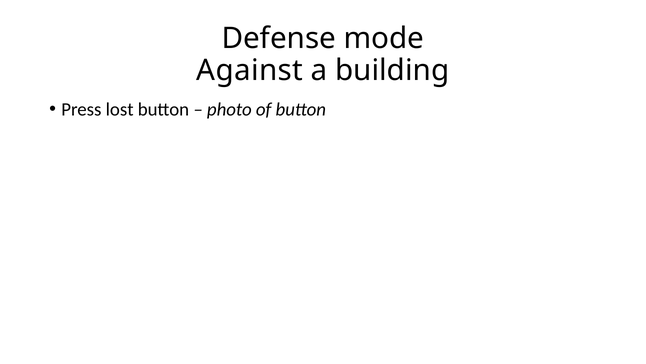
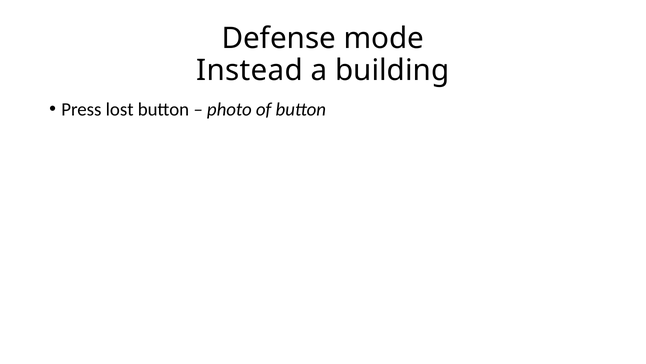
Against: Against -> Instead (250, 70)
